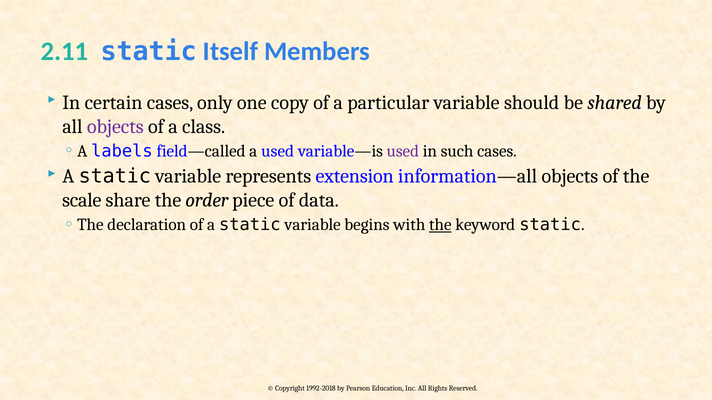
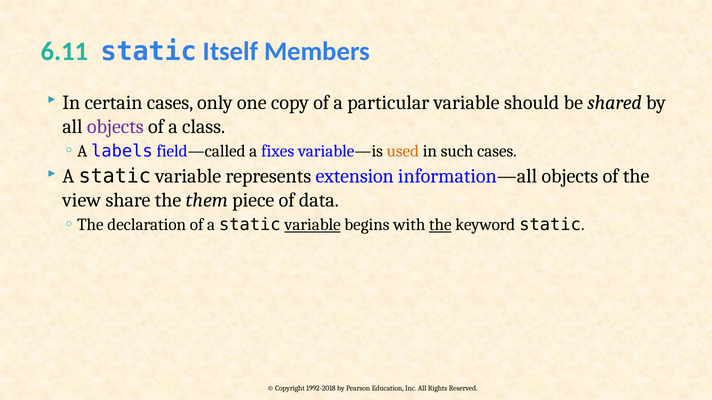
2.11: 2.11 -> 6.11 (65, 51)
a used: used -> fixes (278, 151)
used colour: purple -> orange (403, 151)
scale: scale -> view (82, 201)
order: order -> them (207, 201)
variable underline: none -> present (313, 225)
